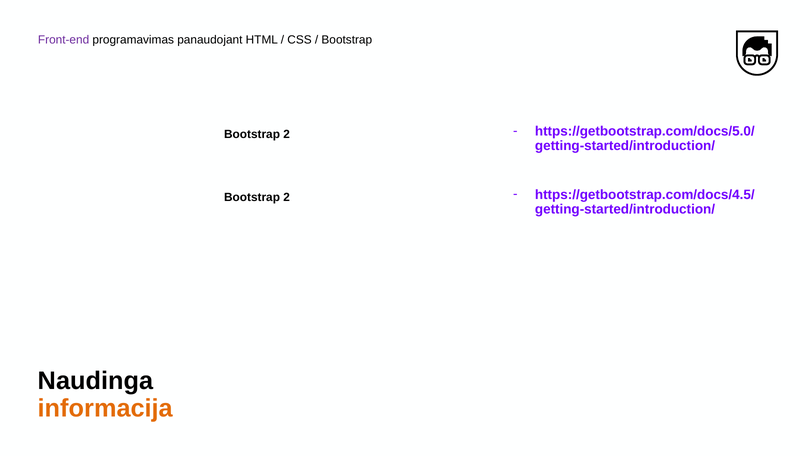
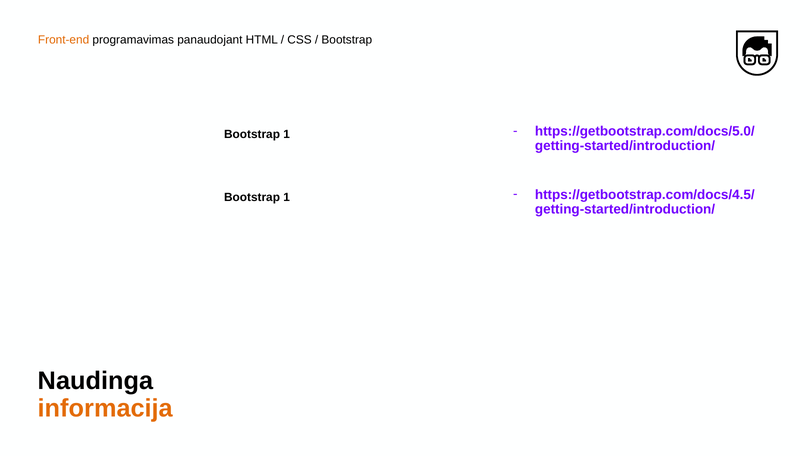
Front-end colour: purple -> orange (64, 40)
2: 2 -> 1 (287, 134)
2: 2 -> 1 (287, 197)
